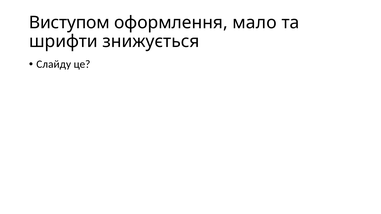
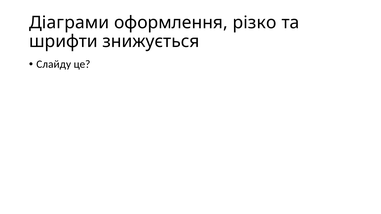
Виступом: Виступом -> Діаграми (69, 23)
мало: мало -> різко (255, 23)
